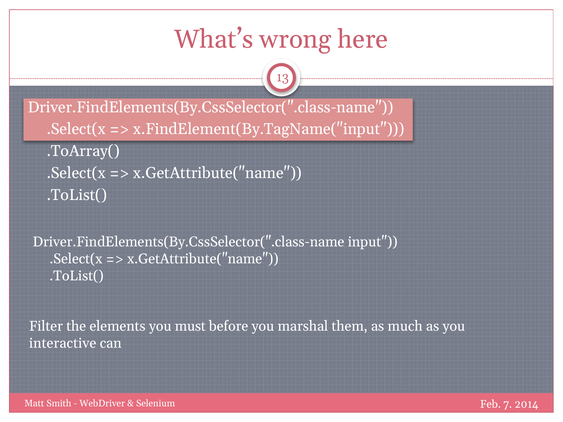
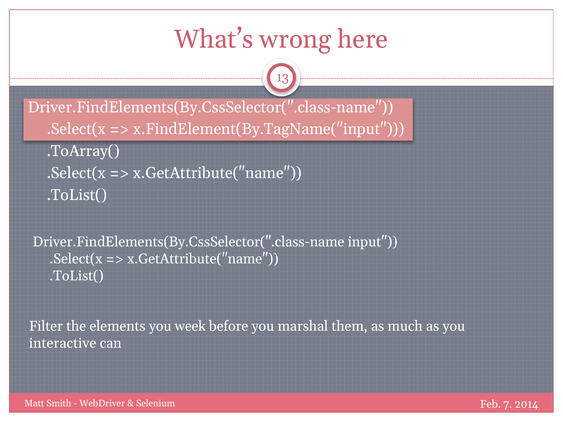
must: must -> week (190, 327)
